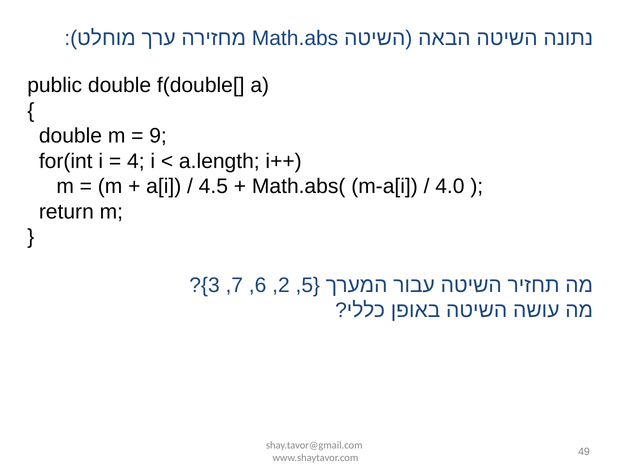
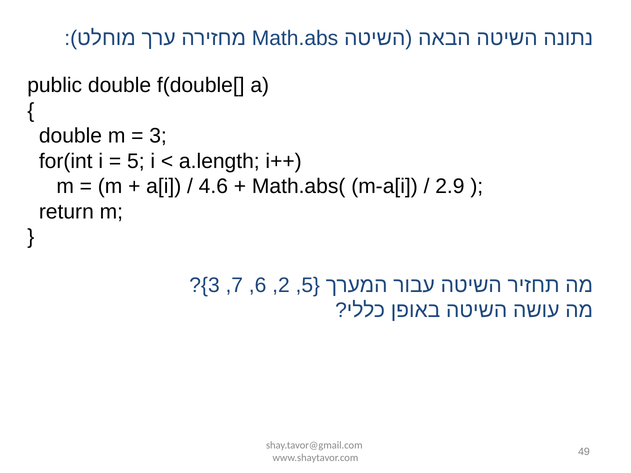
9: 9 -> 3 (158, 136)
4: 4 -> 5 (136, 161)
4.5: 4.5 -> 4.6 (213, 187)
4.0: 4.0 -> 2.9 (450, 187)
